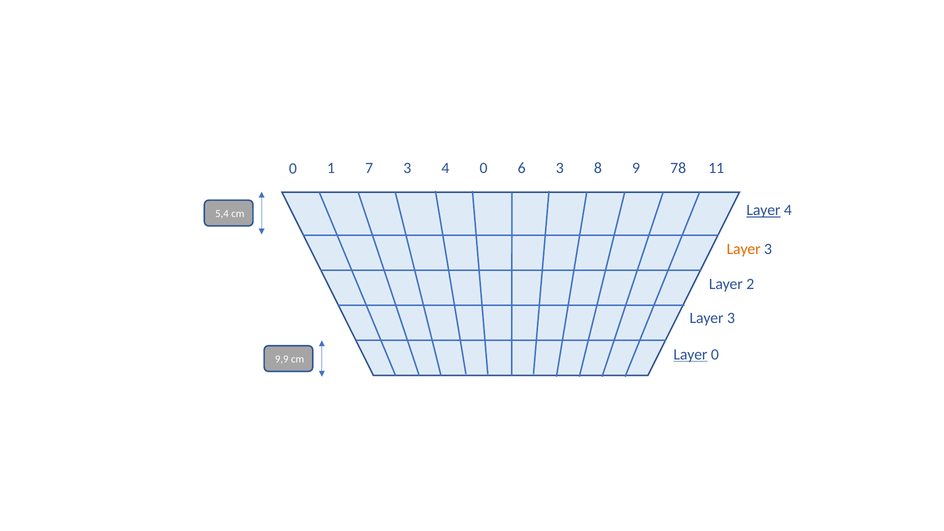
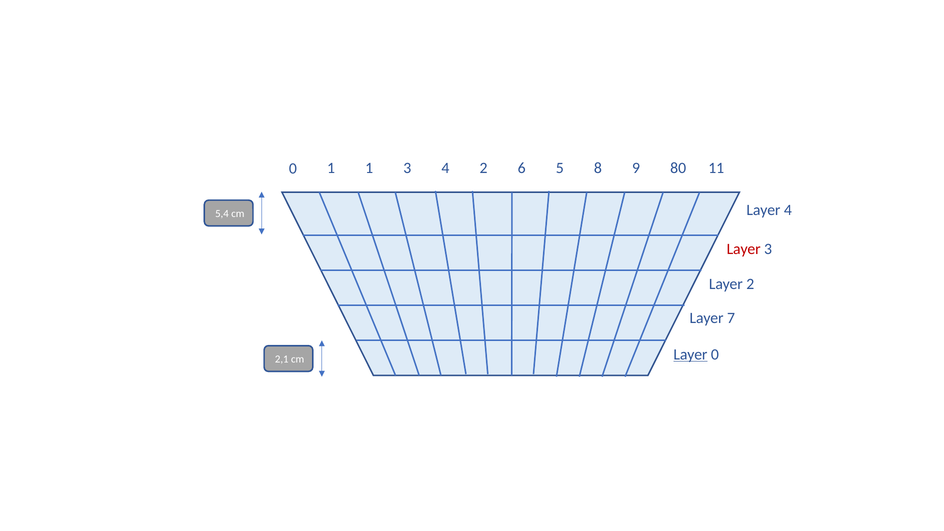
1 7: 7 -> 1 (369, 168)
3 4 0: 0 -> 2 (483, 168)
6 3: 3 -> 5 (560, 168)
78: 78 -> 80 (678, 168)
Layer underline: present -> none (763, 210)
Layer colour: orange -> red (744, 249)
3: 3 -> 7 (731, 318)
9,9: 9,9 -> 2,1 (282, 359)
